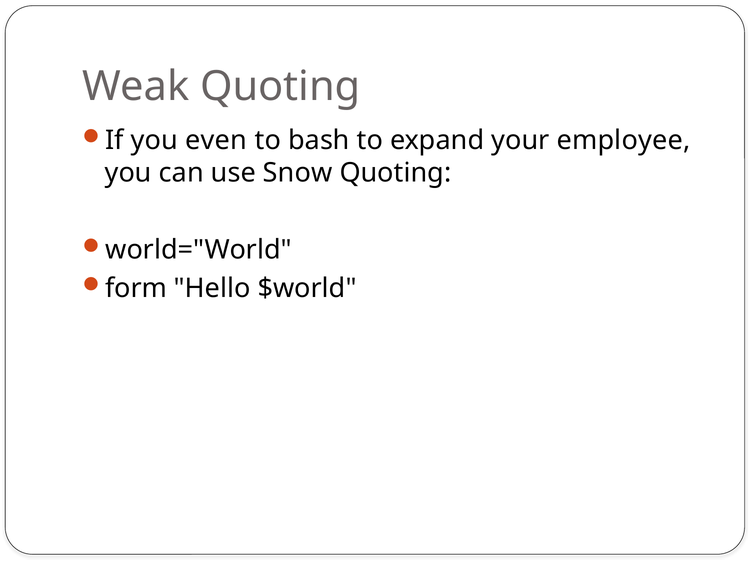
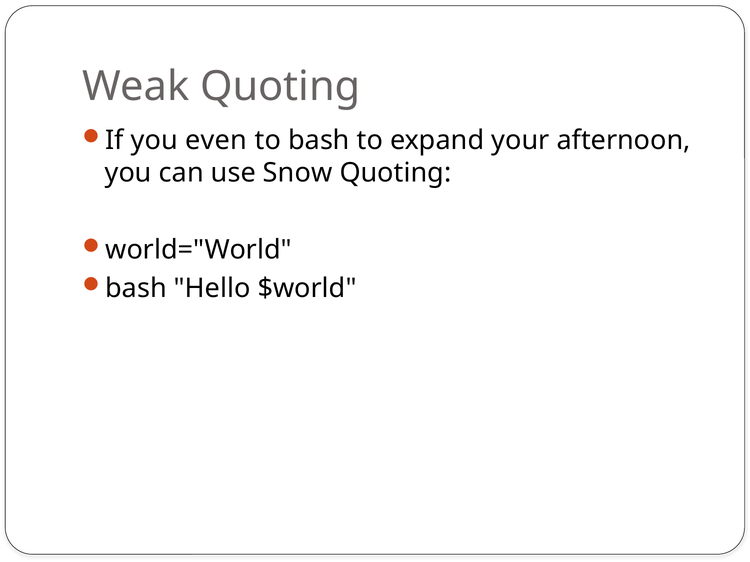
employee: employee -> afternoon (624, 141)
form: form -> bash (136, 289)
